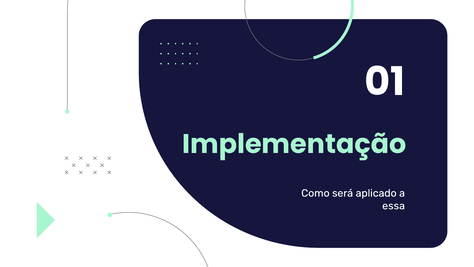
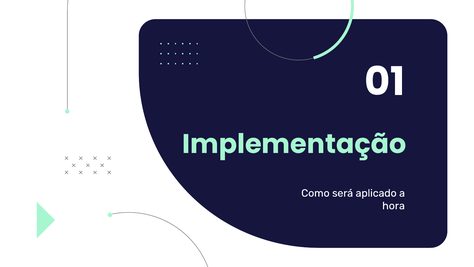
essa: essa -> hora (394, 206)
